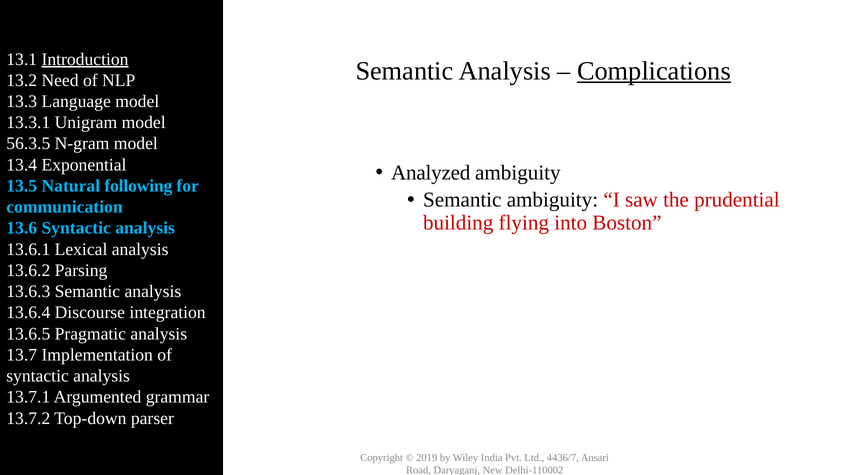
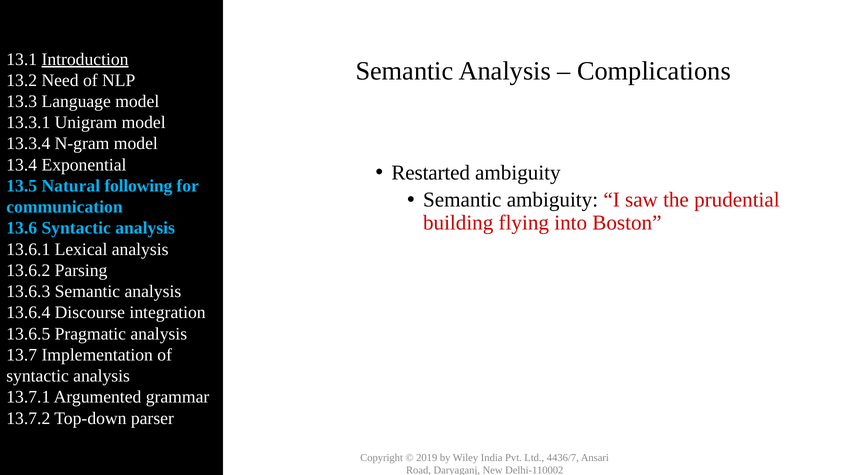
Complications underline: present -> none (654, 71)
56.3.5: 56.3.5 -> 13.3.4 (28, 144)
Analyzed: Analyzed -> Restarted (431, 173)
